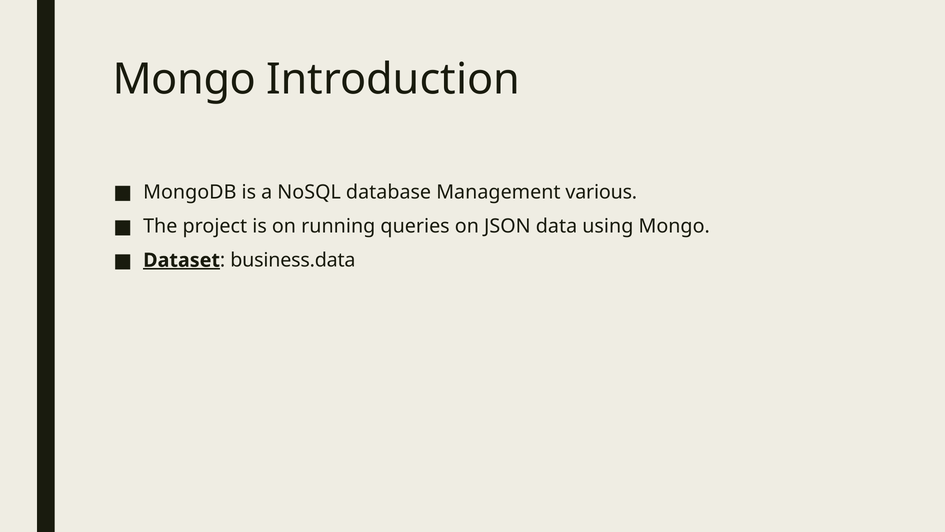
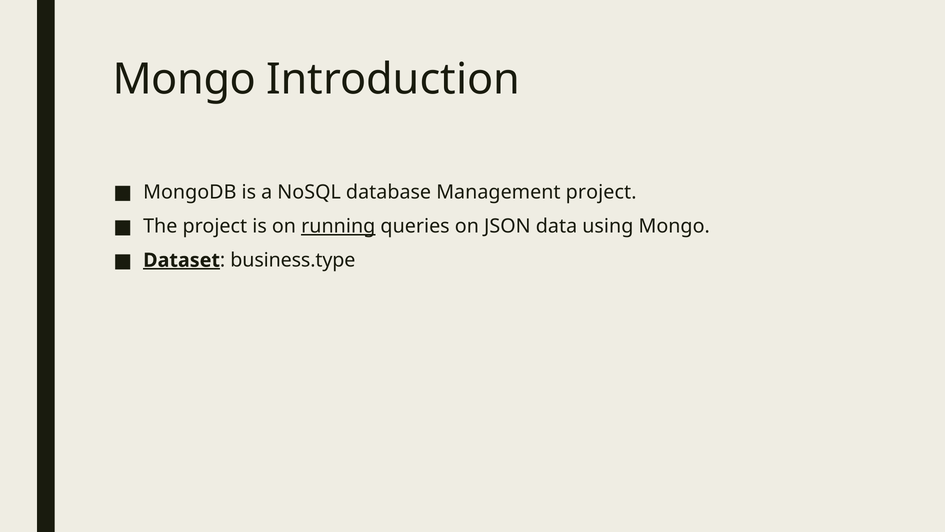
Management various: various -> project (601, 192)
running underline: none -> present (338, 226)
business.data: business.data -> business.type (293, 260)
